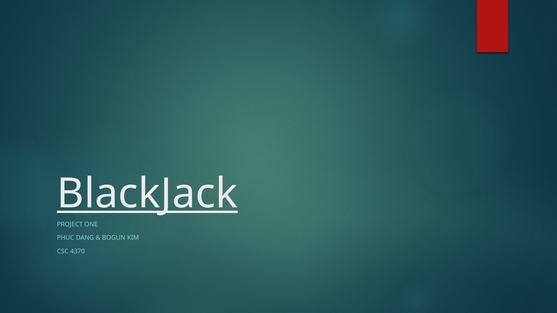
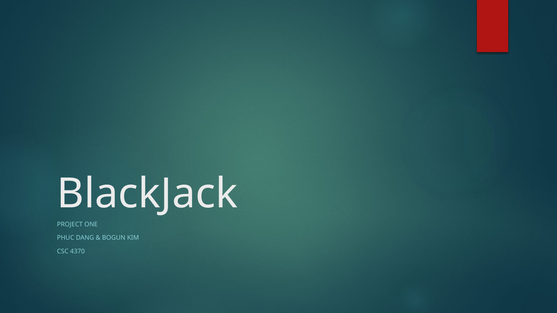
BlackJack underline: present -> none (147, 194)
